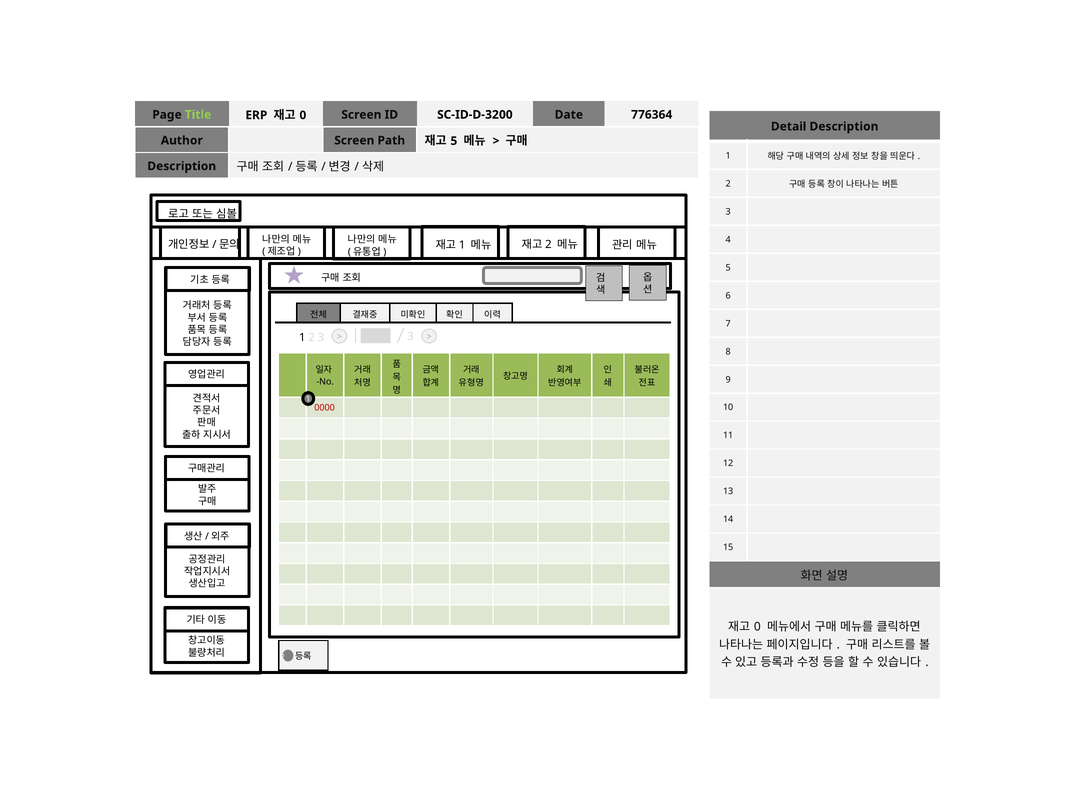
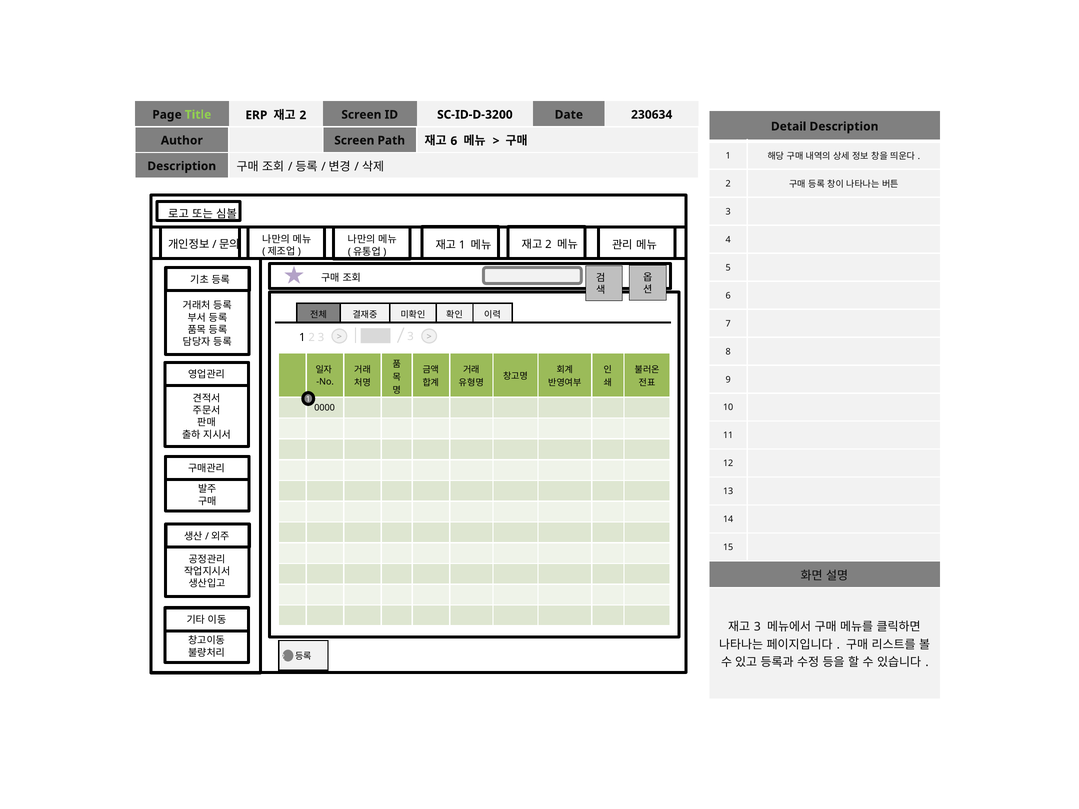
0: 0 -> 2 (303, 115)
776364: 776364 -> 230634 (652, 115)
5: 5 -> 6 (454, 141)
0000 colour: red -> black (325, 408)
0: 0 -> 3 (757, 627)
